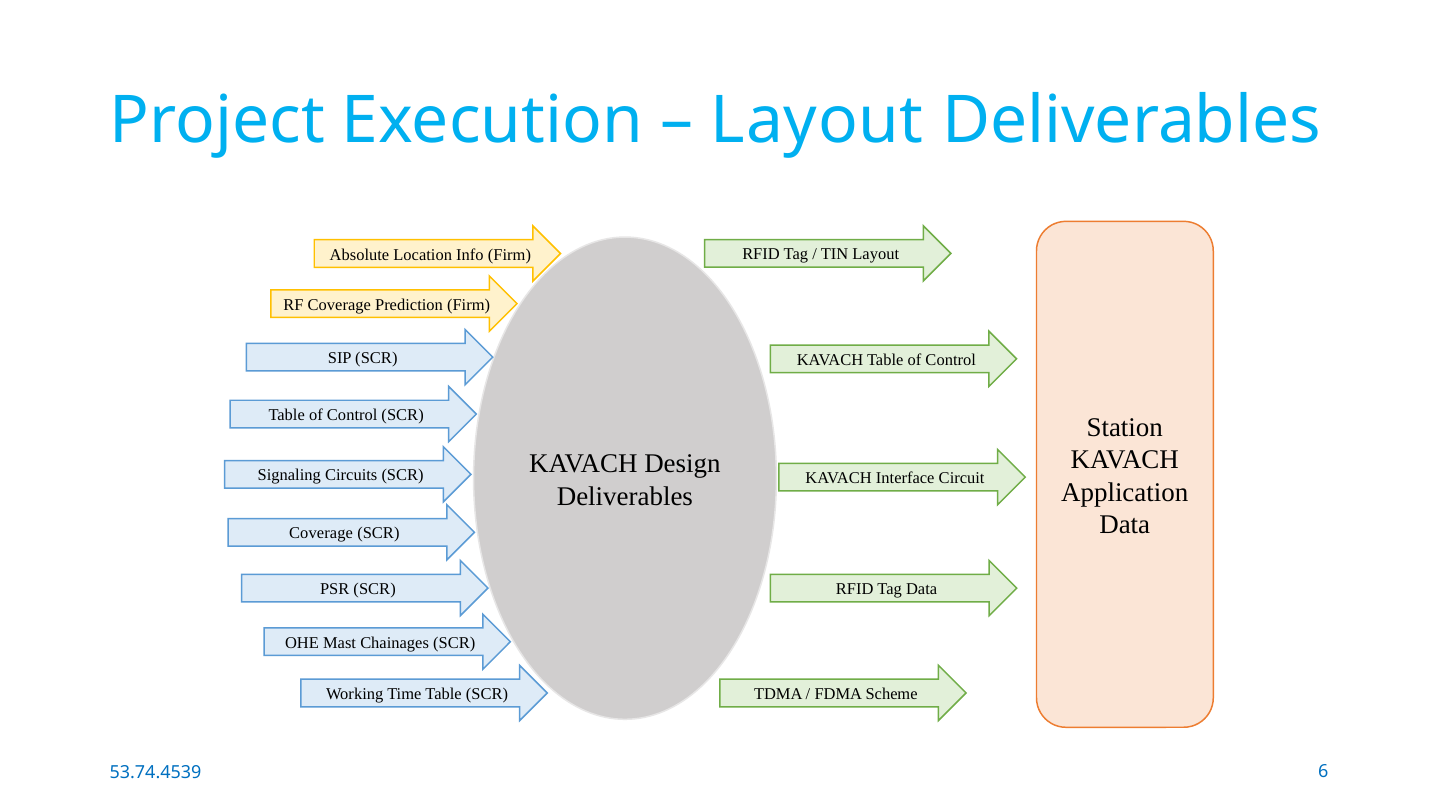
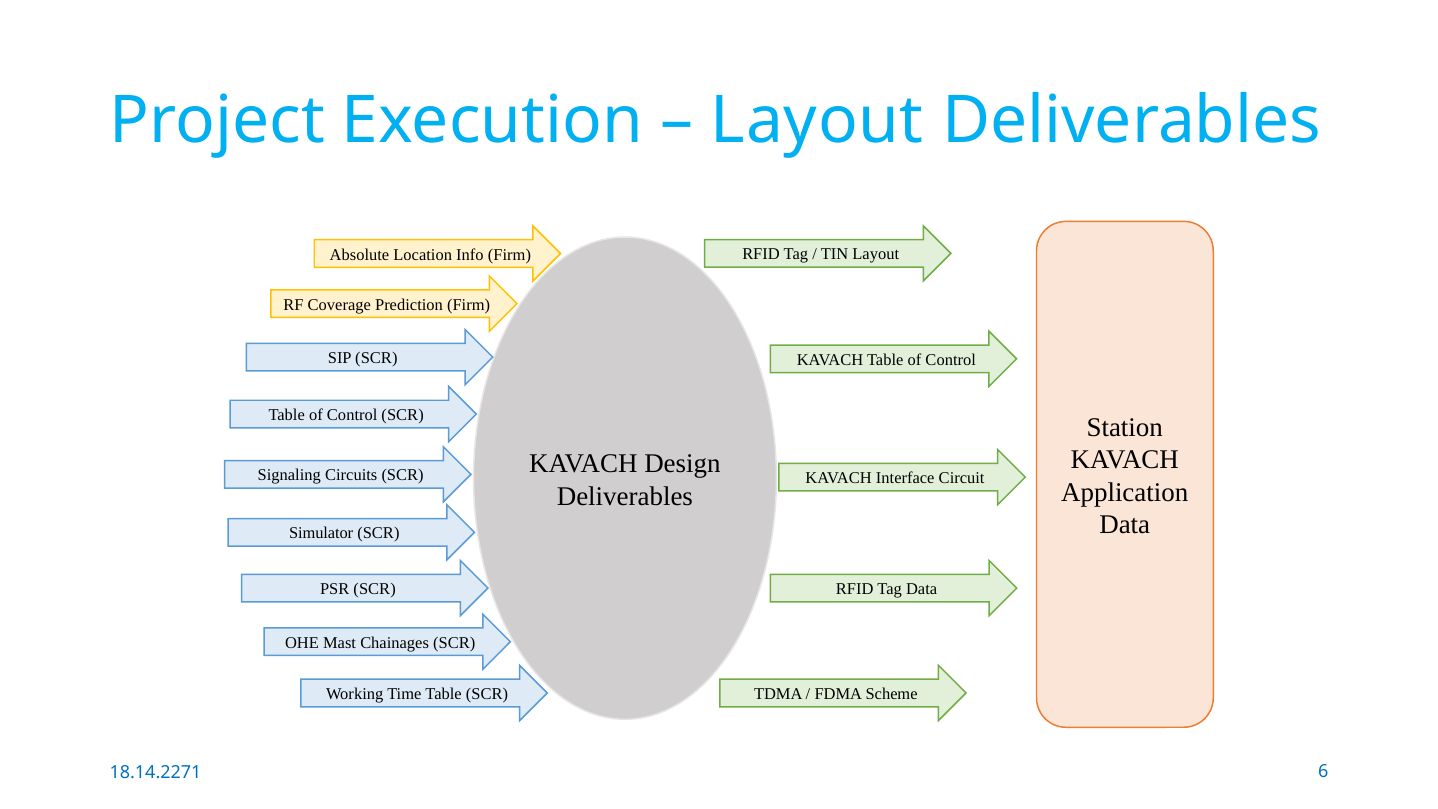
Coverage: Coverage -> Simulator (321, 533)
53.74.4539: 53.74.4539 -> 18.14.2271 (156, 772)
